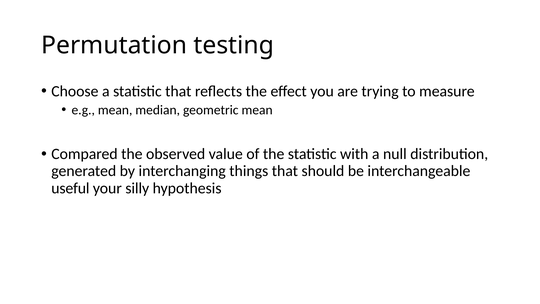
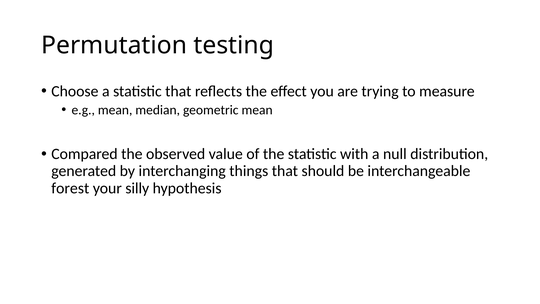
useful: useful -> forest (70, 188)
